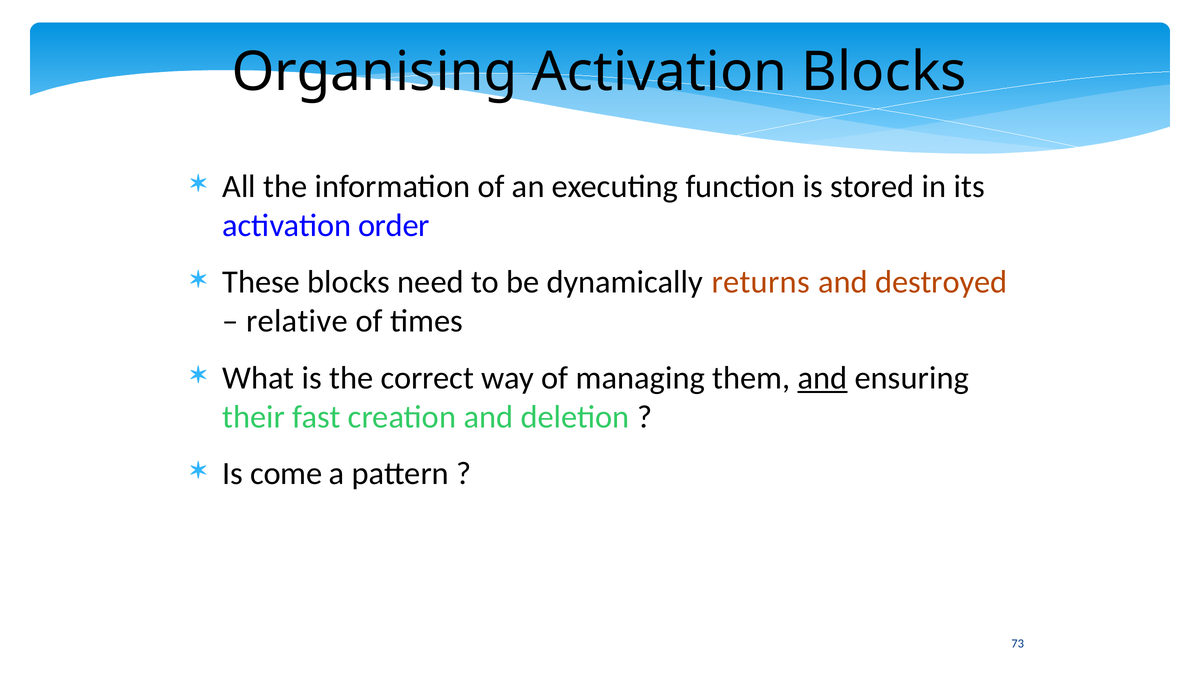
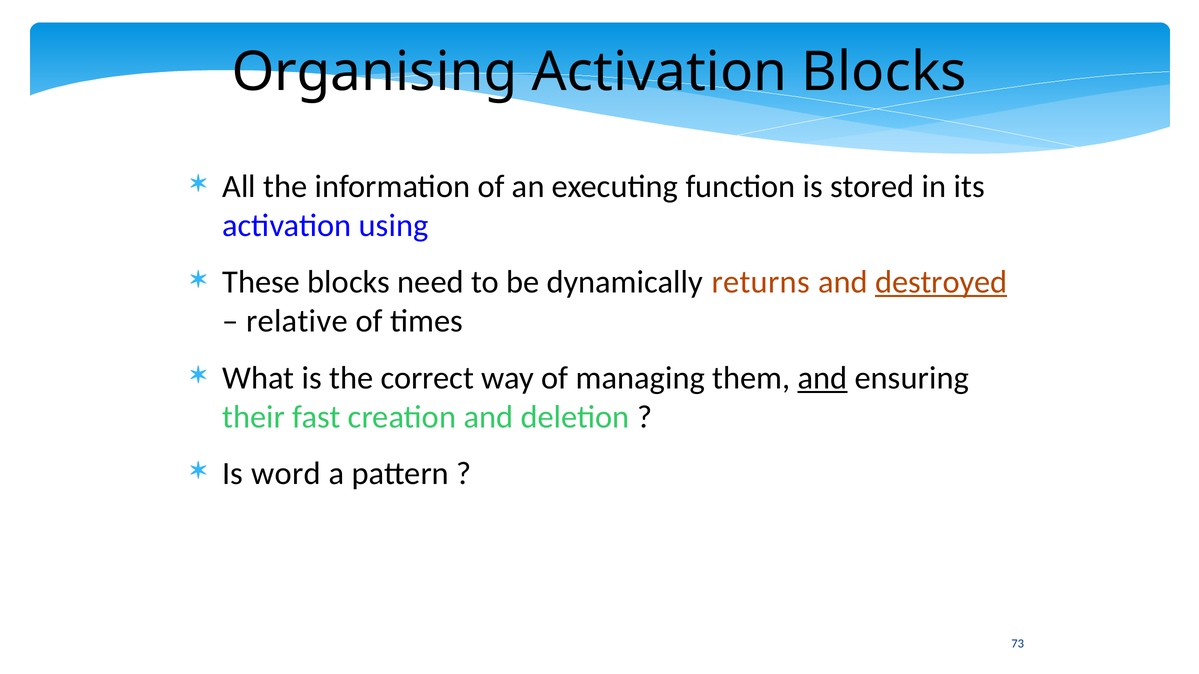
order: order -> using (394, 226)
destroyed underline: none -> present (941, 282)
come: come -> word (286, 474)
